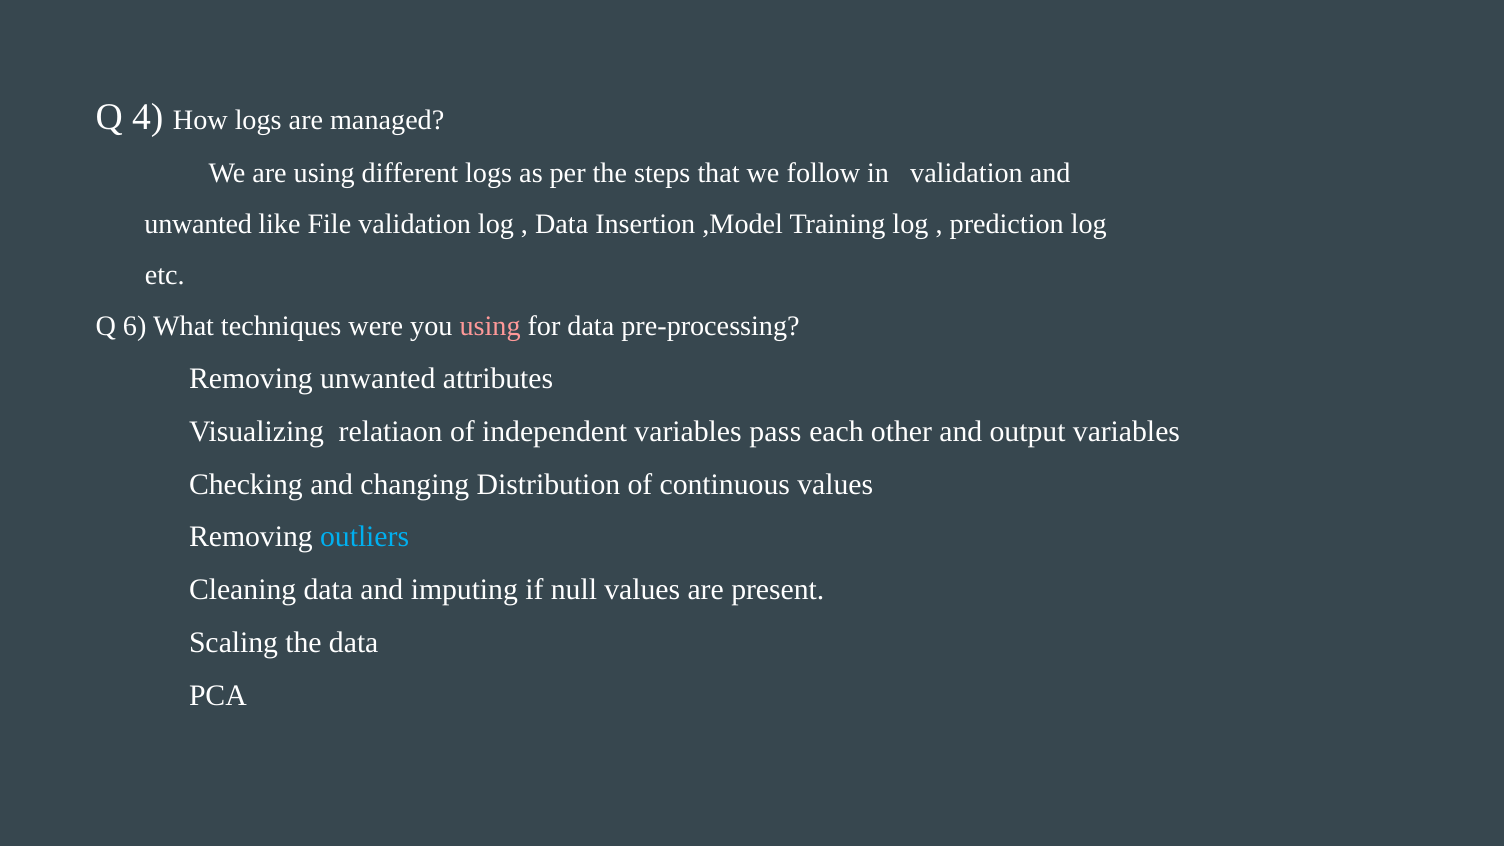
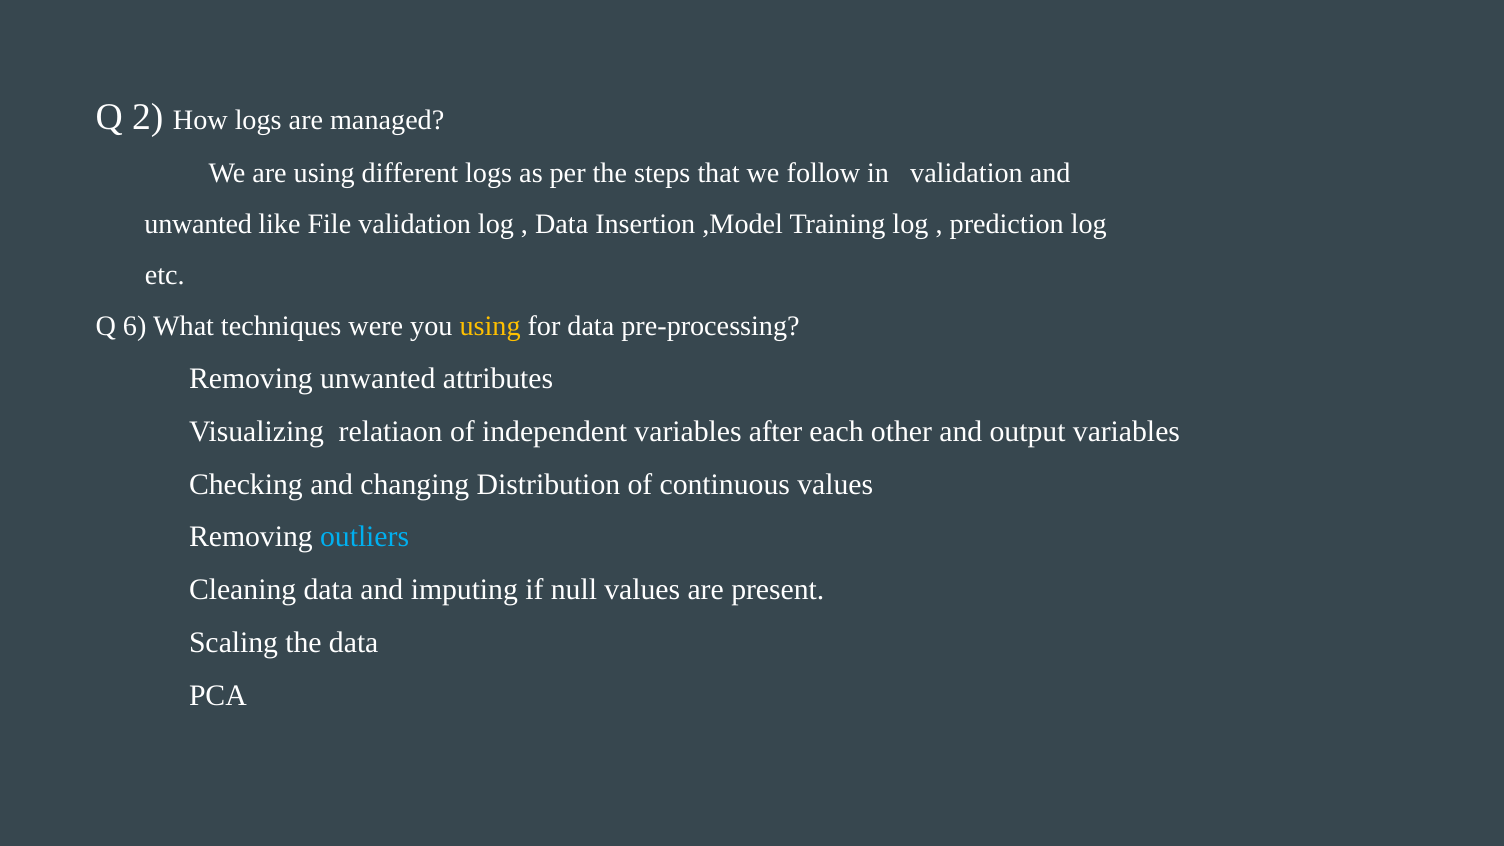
4: 4 -> 2 (148, 117)
using colour: pink -> yellow (490, 326)
pass: pass -> after (776, 431)
